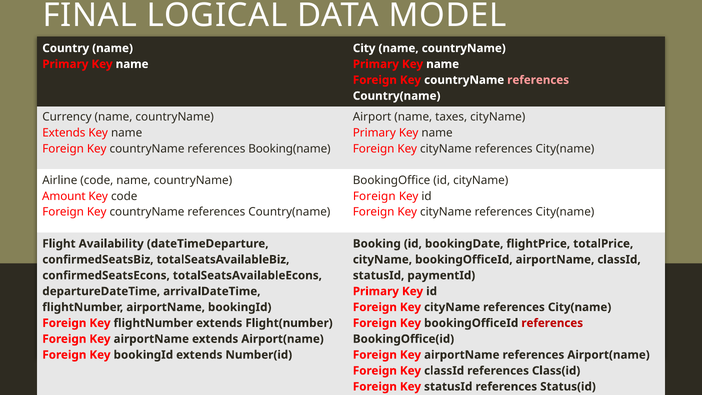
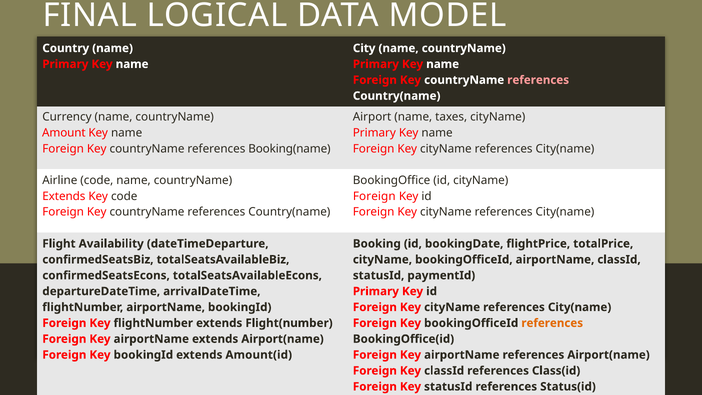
Extends: Extends -> Amount (64, 133)
Amount: Amount -> Extends (64, 196)
references colour: red -> orange (552, 323)
Number(id: Number(id -> Amount(id (259, 355)
